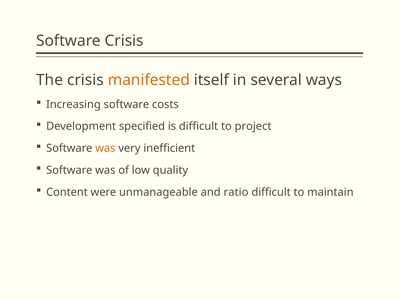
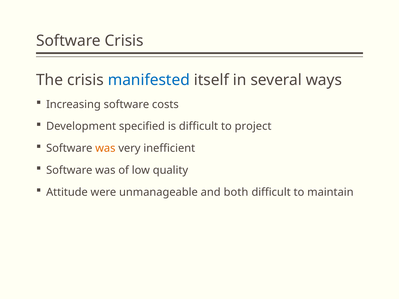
manifested colour: orange -> blue (149, 80)
Content: Content -> Attitude (67, 192)
ratio: ratio -> both (236, 192)
